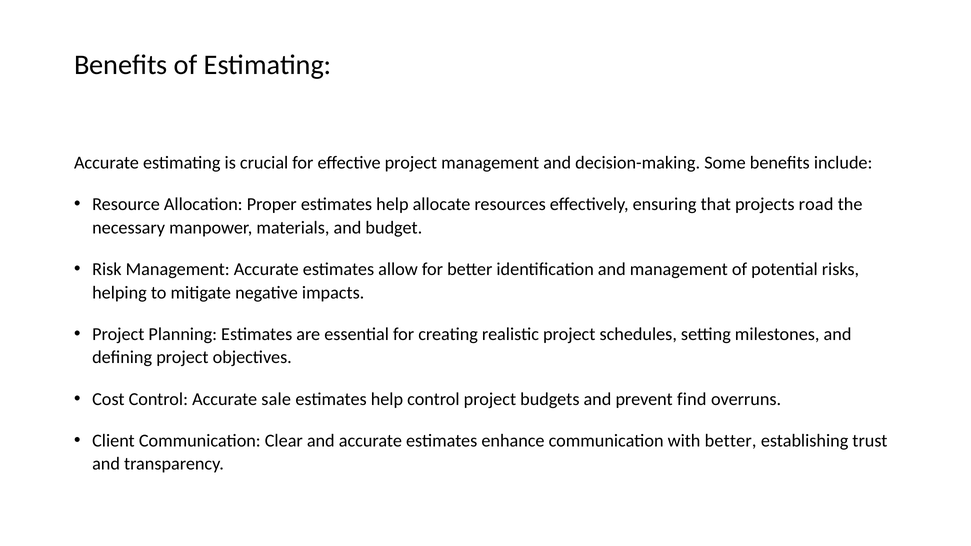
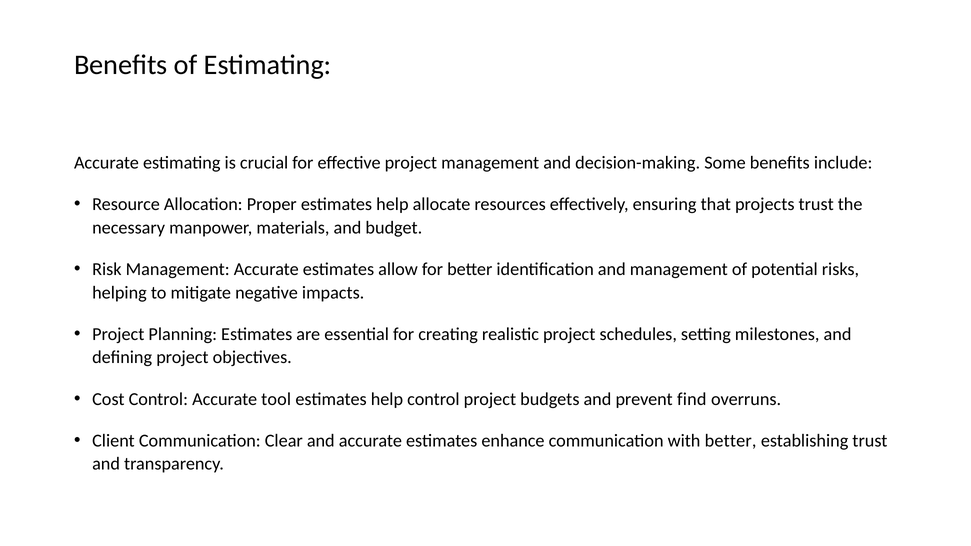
projects road: road -> trust (816, 204)
sale: sale -> tool (276, 399)
